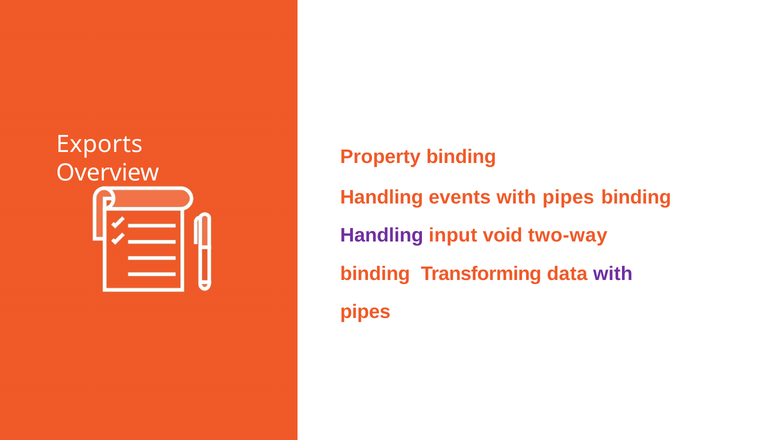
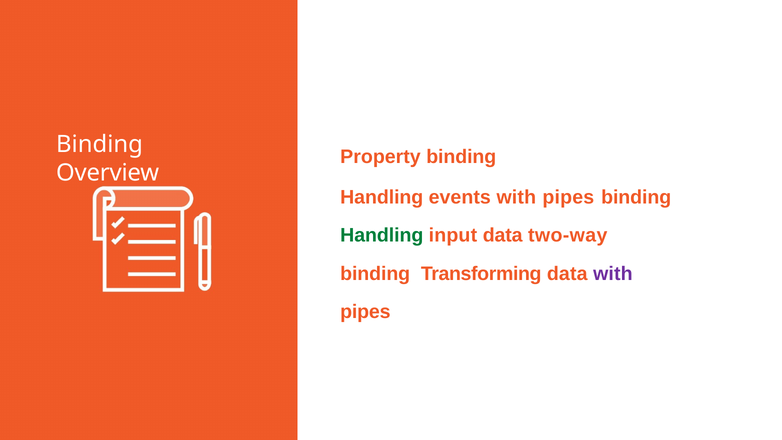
Exports: Exports -> Binding (99, 144)
Handling colour: purple -> green (382, 235)
input void: void -> data (503, 235)
